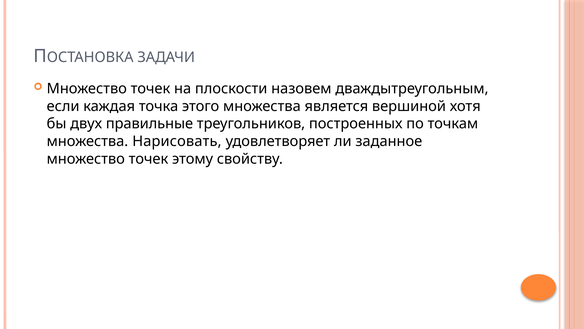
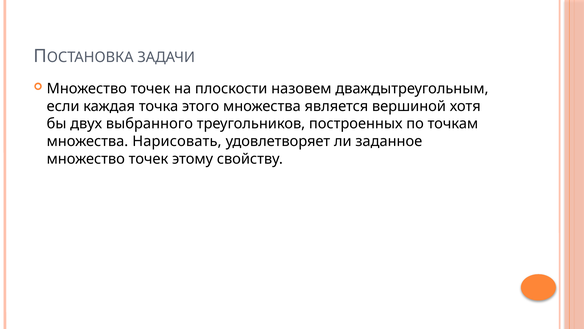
правильные: правильные -> выбранного (149, 124)
